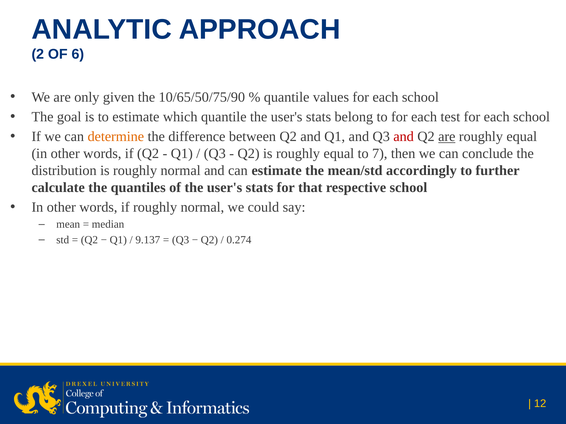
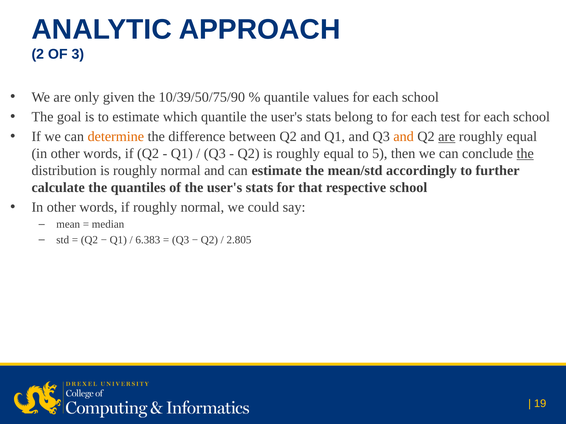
6: 6 -> 3 (78, 54)
10/65/50/75/90: 10/65/50/75/90 -> 10/39/50/75/90 (202, 97)
and colour: red -> orange (404, 137)
7: 7 -> 5 (380, 154)
the underline: none -> present (525, 154)
9.137: 9.137 -> 6.383 (148, 240)
0.274: 0.274 -> 2.805 (239, 240)
12: 12 -> 19 (540, 404)
